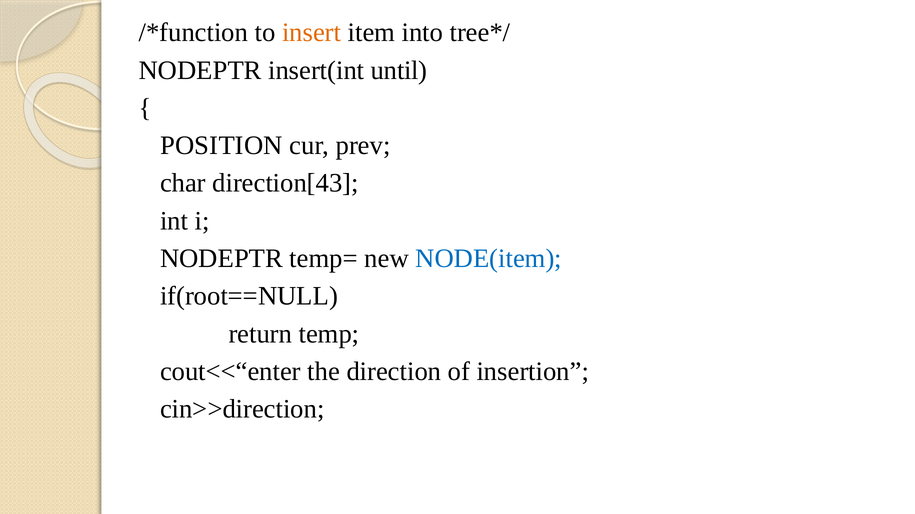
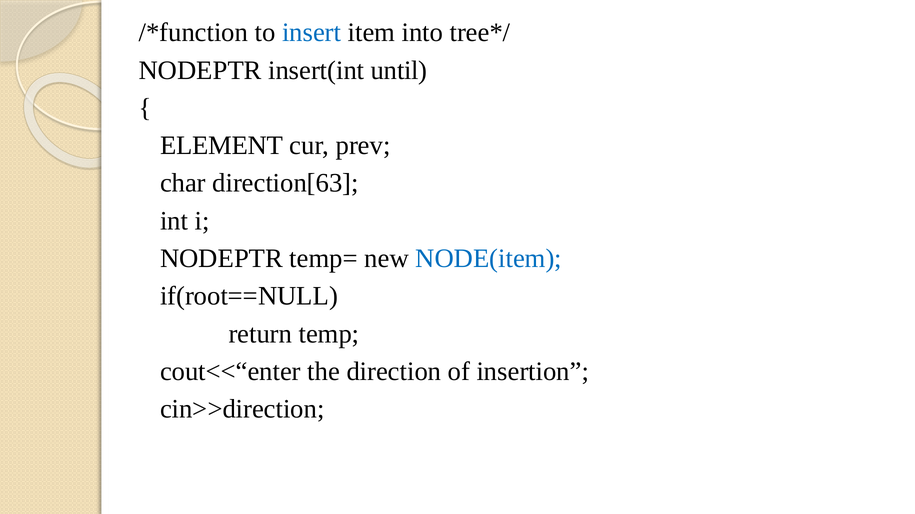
insert colour: orange -> blue (312, 33)
POSITION: POSITION -> ELEMENT (222, 146)
direction[43: direction[43 -> direction[63 (286, 183)
